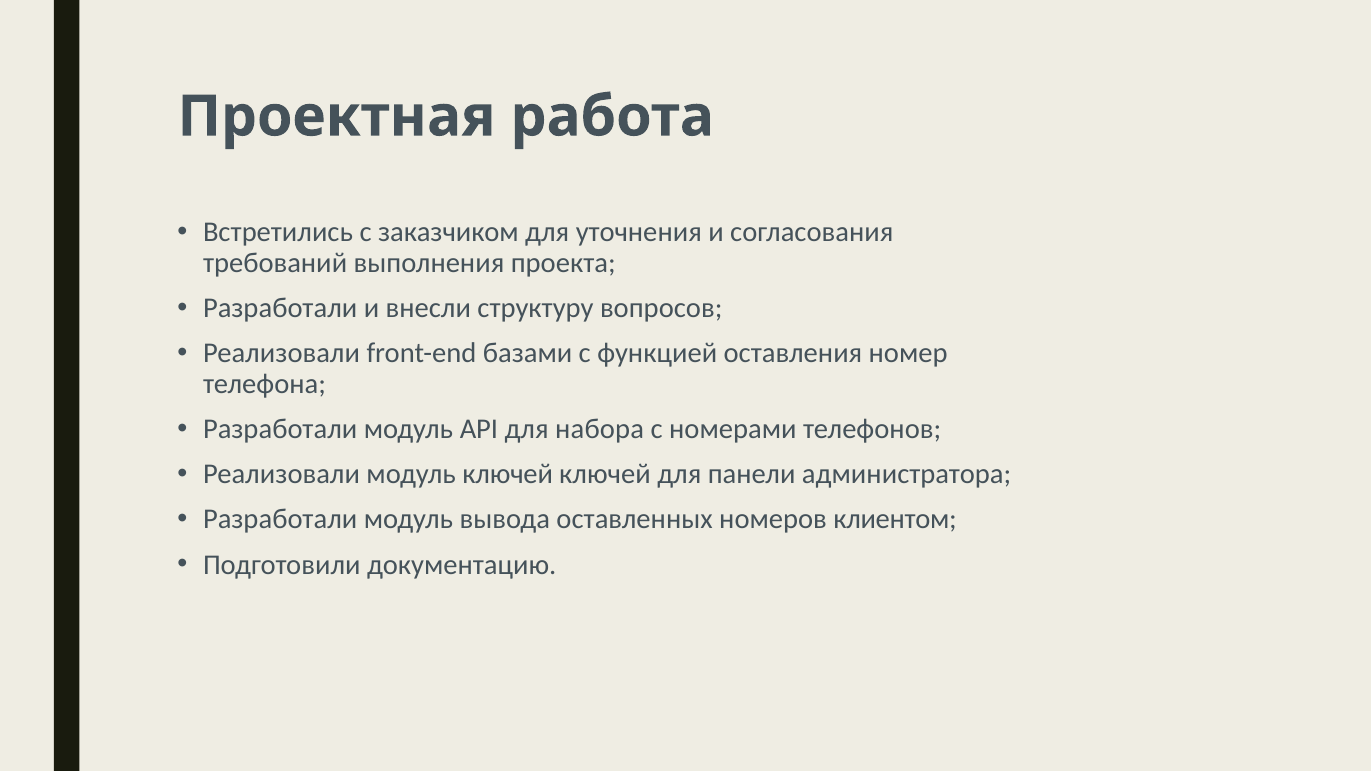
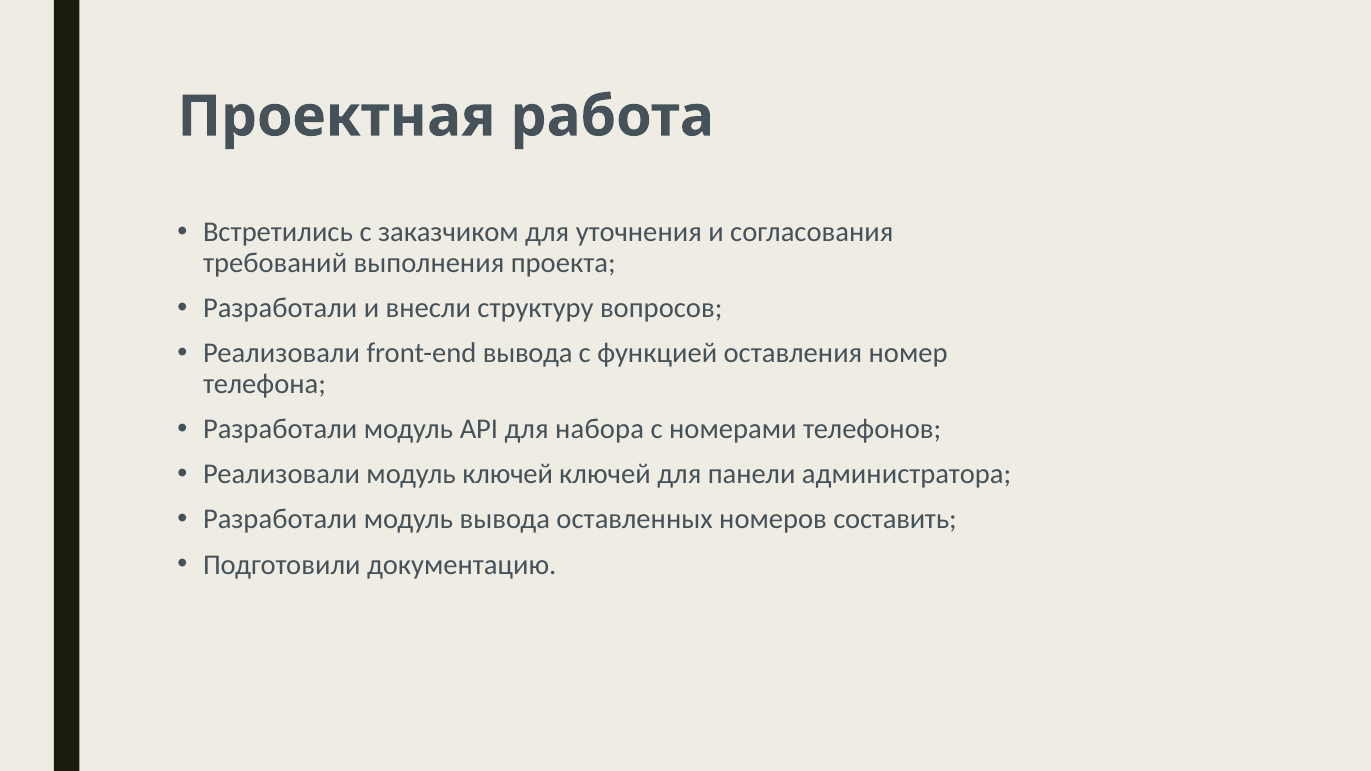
front-end базами: базами -> вывода (528, 353)
клиентом: клиентом -> составить (895, 520)
